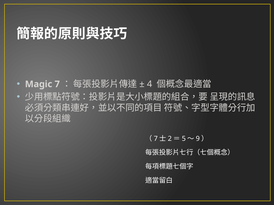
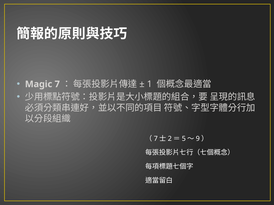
4: 4 -> 1 (150, 84)
